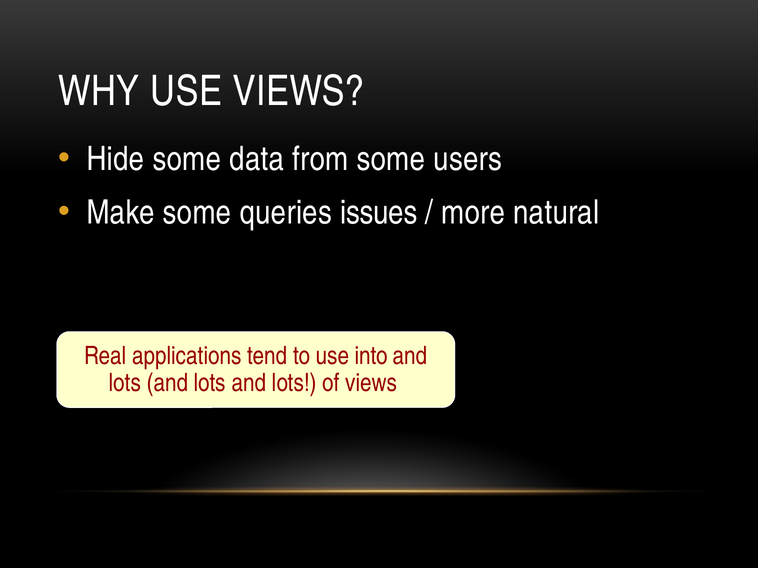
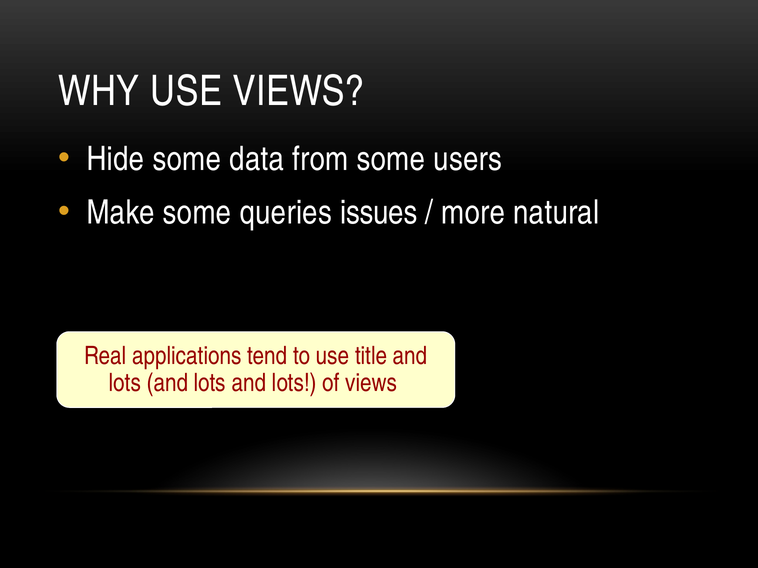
into: into -> title (371, 356)
